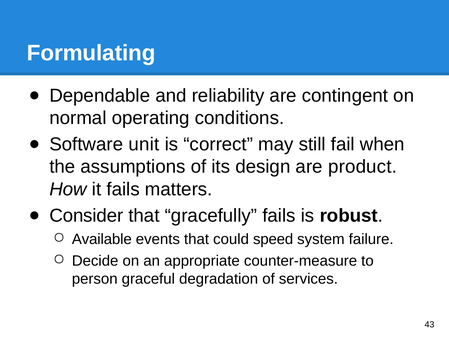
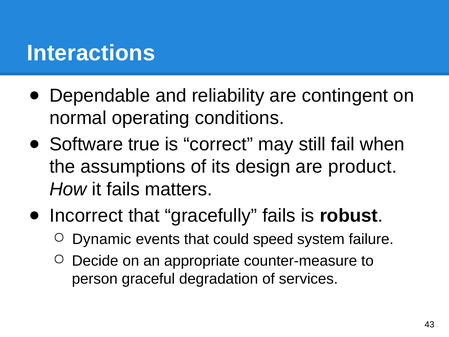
Formulating: Formulating -> Interactions (91, 53)
unit: unit -> true (144, 144)
Consider: Consider -> Incorrect (86, 215)
Available: Available -> Dynamic (102, 239)
